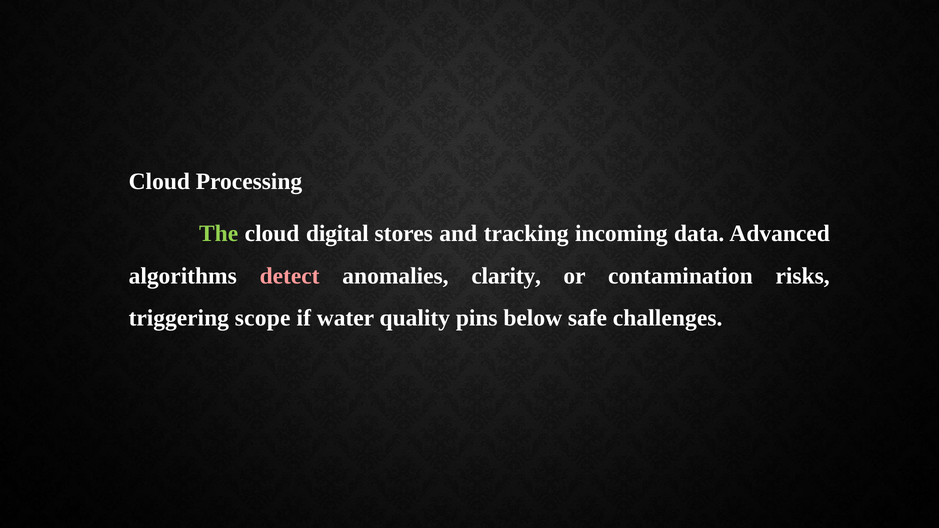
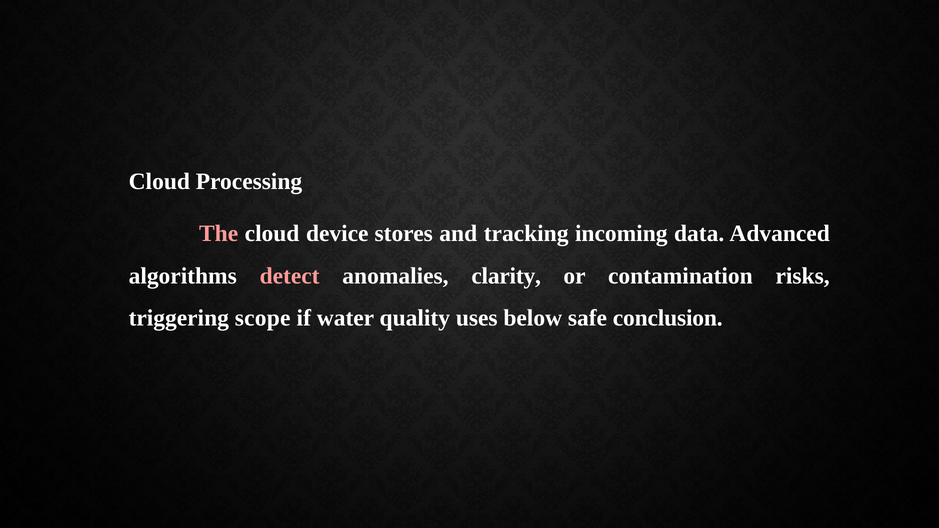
The colour: light green -> pink (219, 234)
digital: digital -> device (337, 234)
pins: pins -> uses (477, 318)
challenges: challenges -> conclusion (668, 318)
